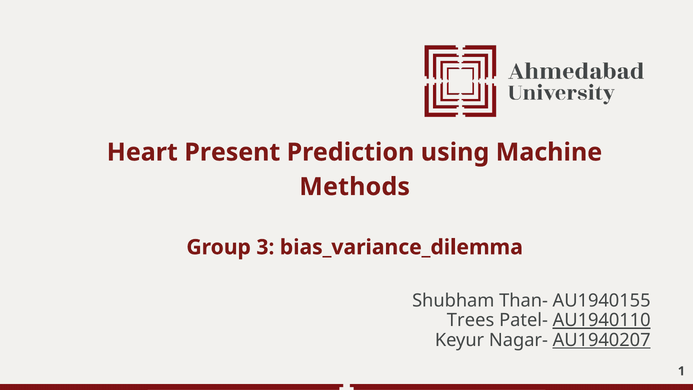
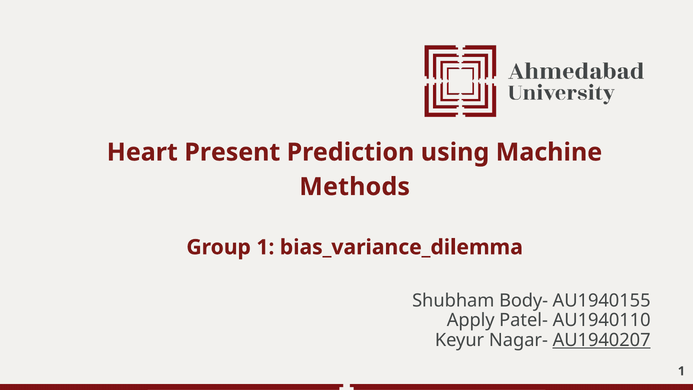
Group 3: 3 -> 1 (265, 247)
Than-: Than- -> Body- (524, 301)
Trees: Trees -> Apply (471, 320)
AU1940110 underline: present -> none (602, 320)
